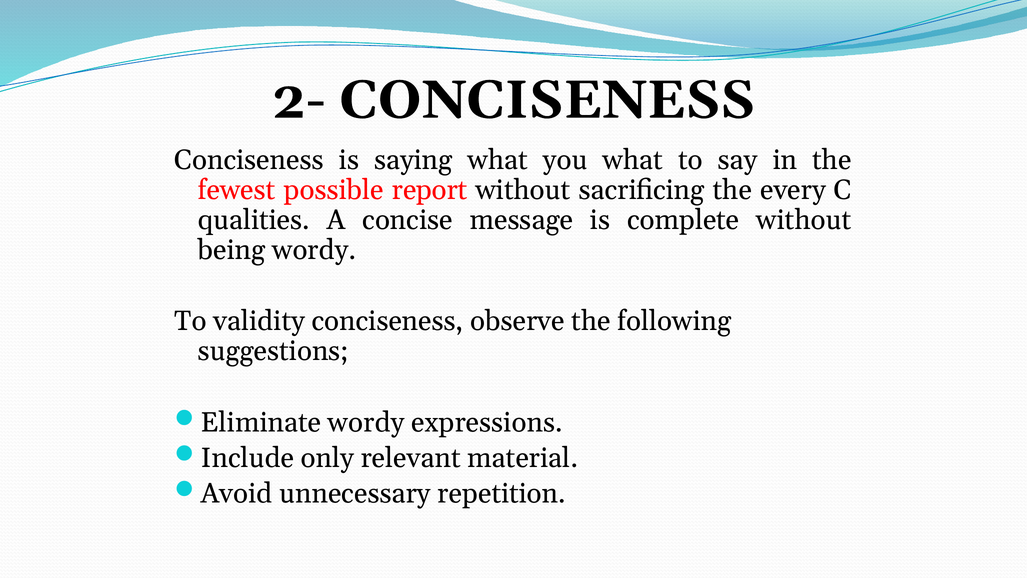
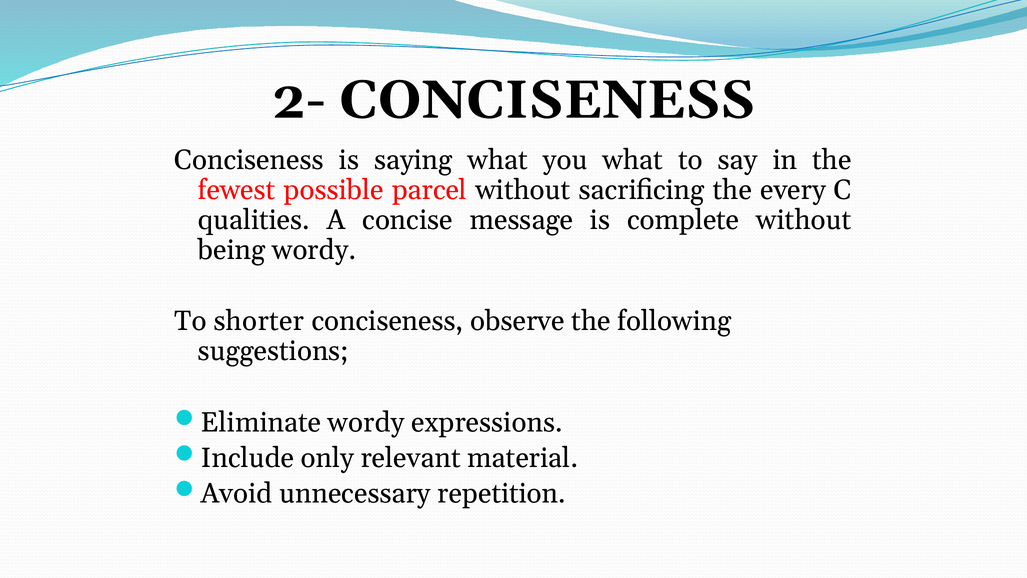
report: report -> parcel (429, 190)
validity: validity -> shorter (259, 321)
